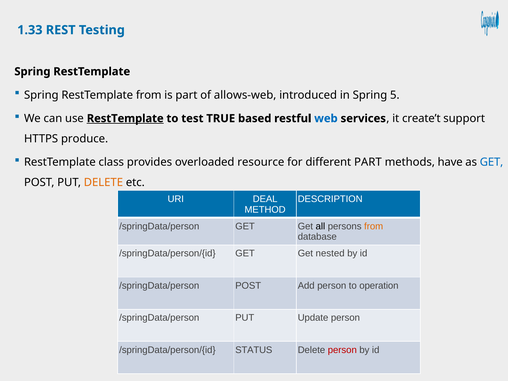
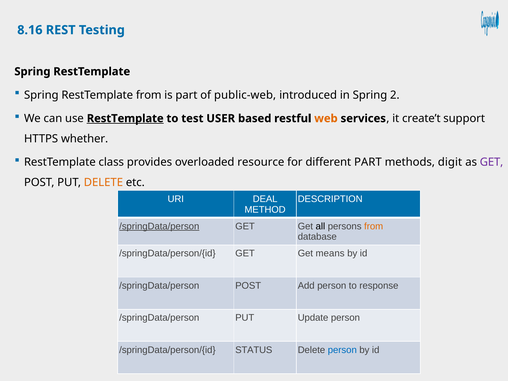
1.33: 1.33 -> 8.16 (30, 30)
allows-web: allows-web -> public-web (245, 95)
5: 5 -> 2 (395, 95)
TRUE: TRUE -> USER (221, 118)
web colour: blue -> orange (326, 118)
produce: produce -> whether (85, 139)
have: have -> digit (450, 162)
GET colour: blue -> purple (492, 162)
/springData/person underline: none -> present (159, 226)
nested: nested -> means (330, 253)
operation: operation -> response (379, 286)
person colour: red -> blue (342, 350)
